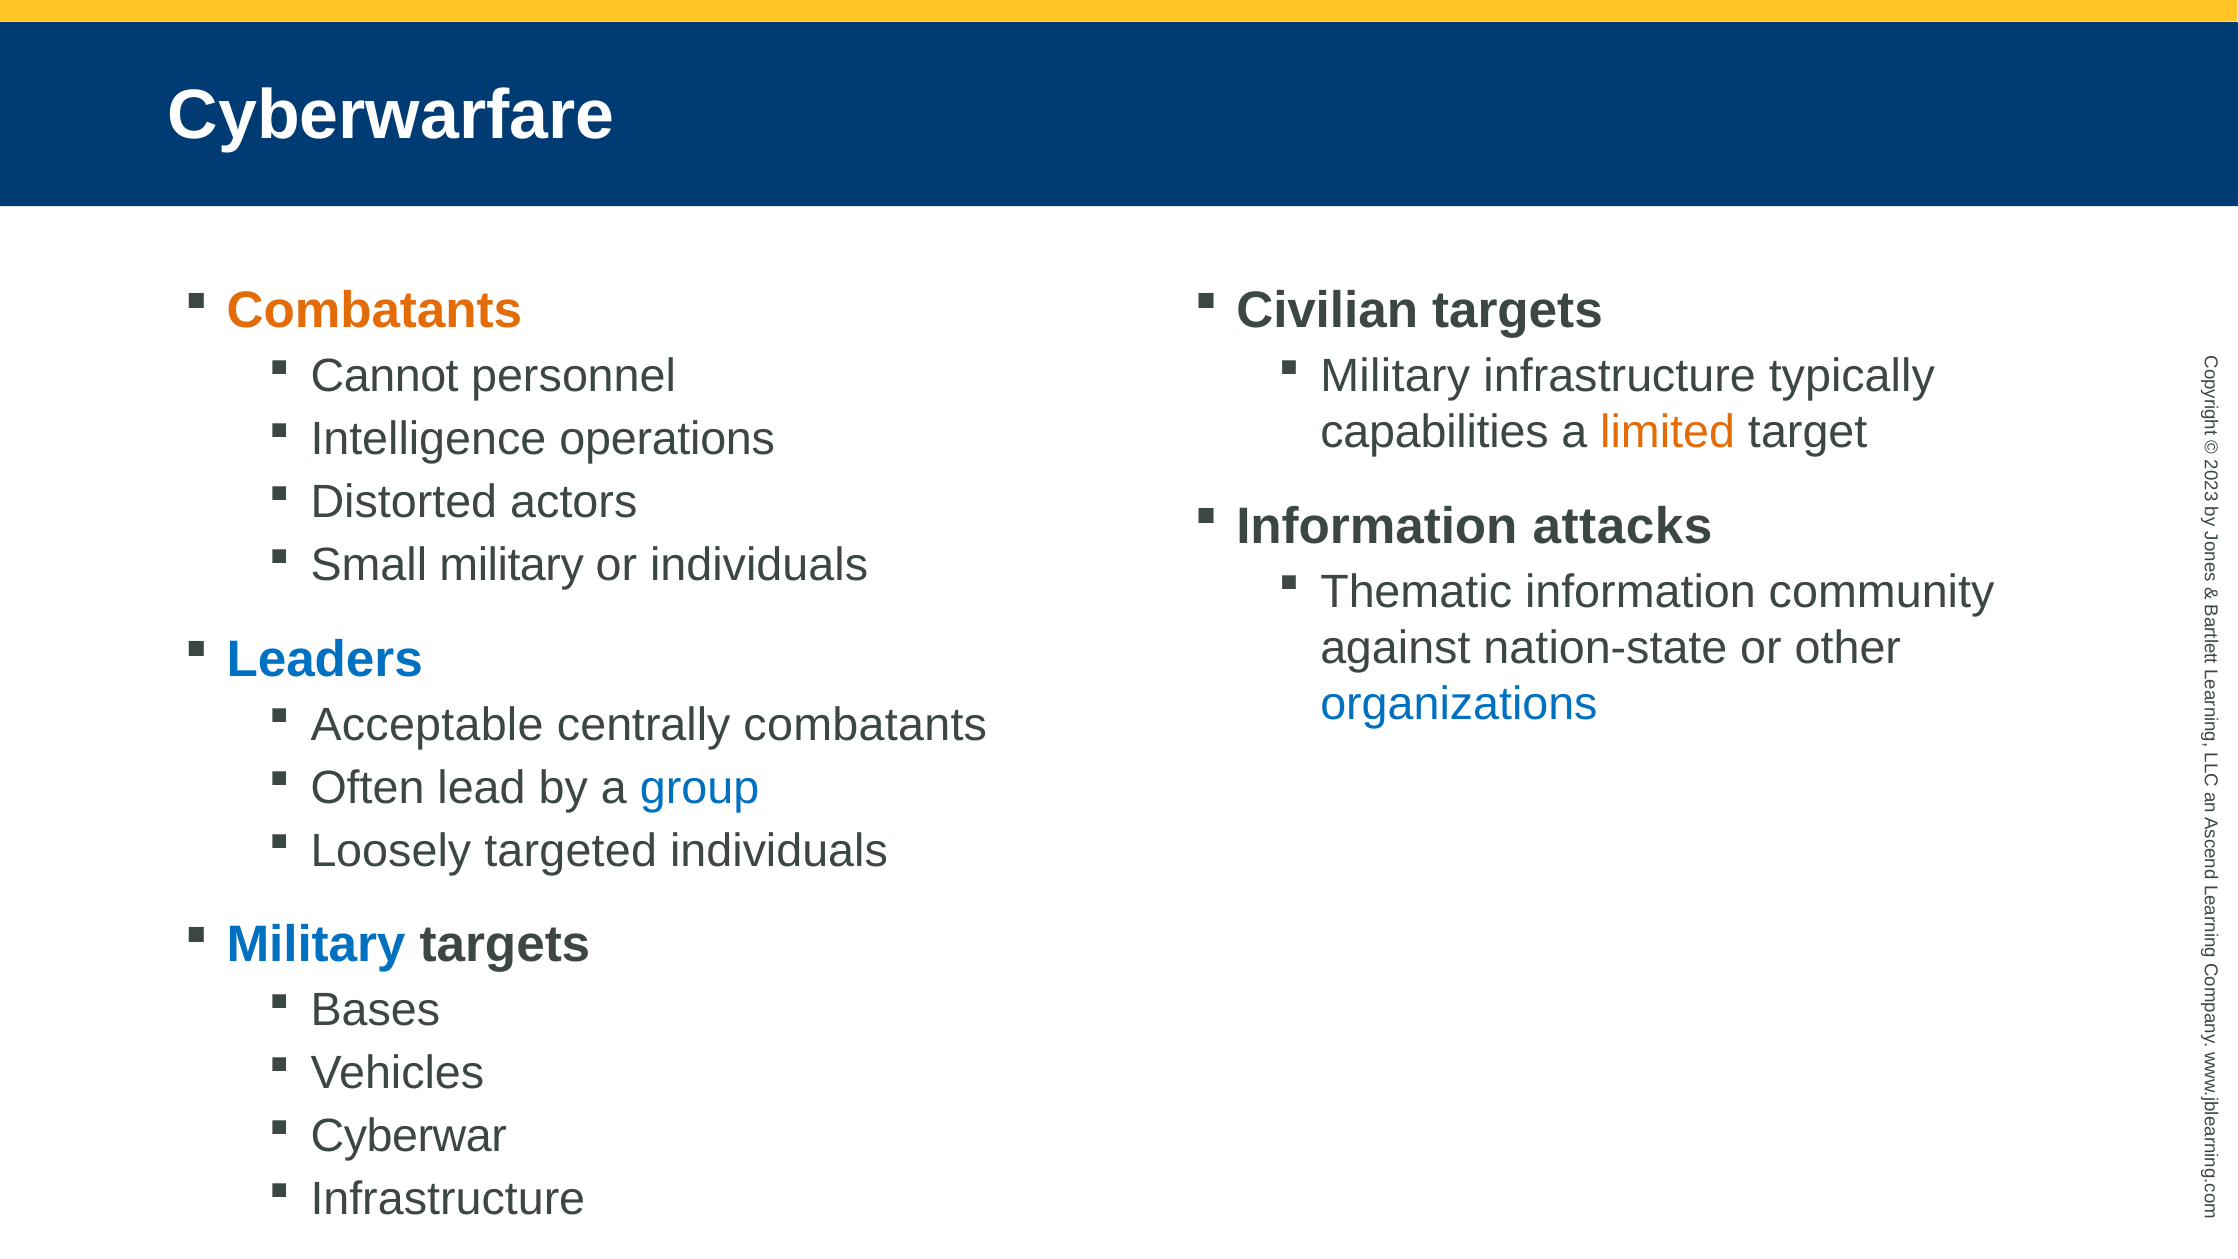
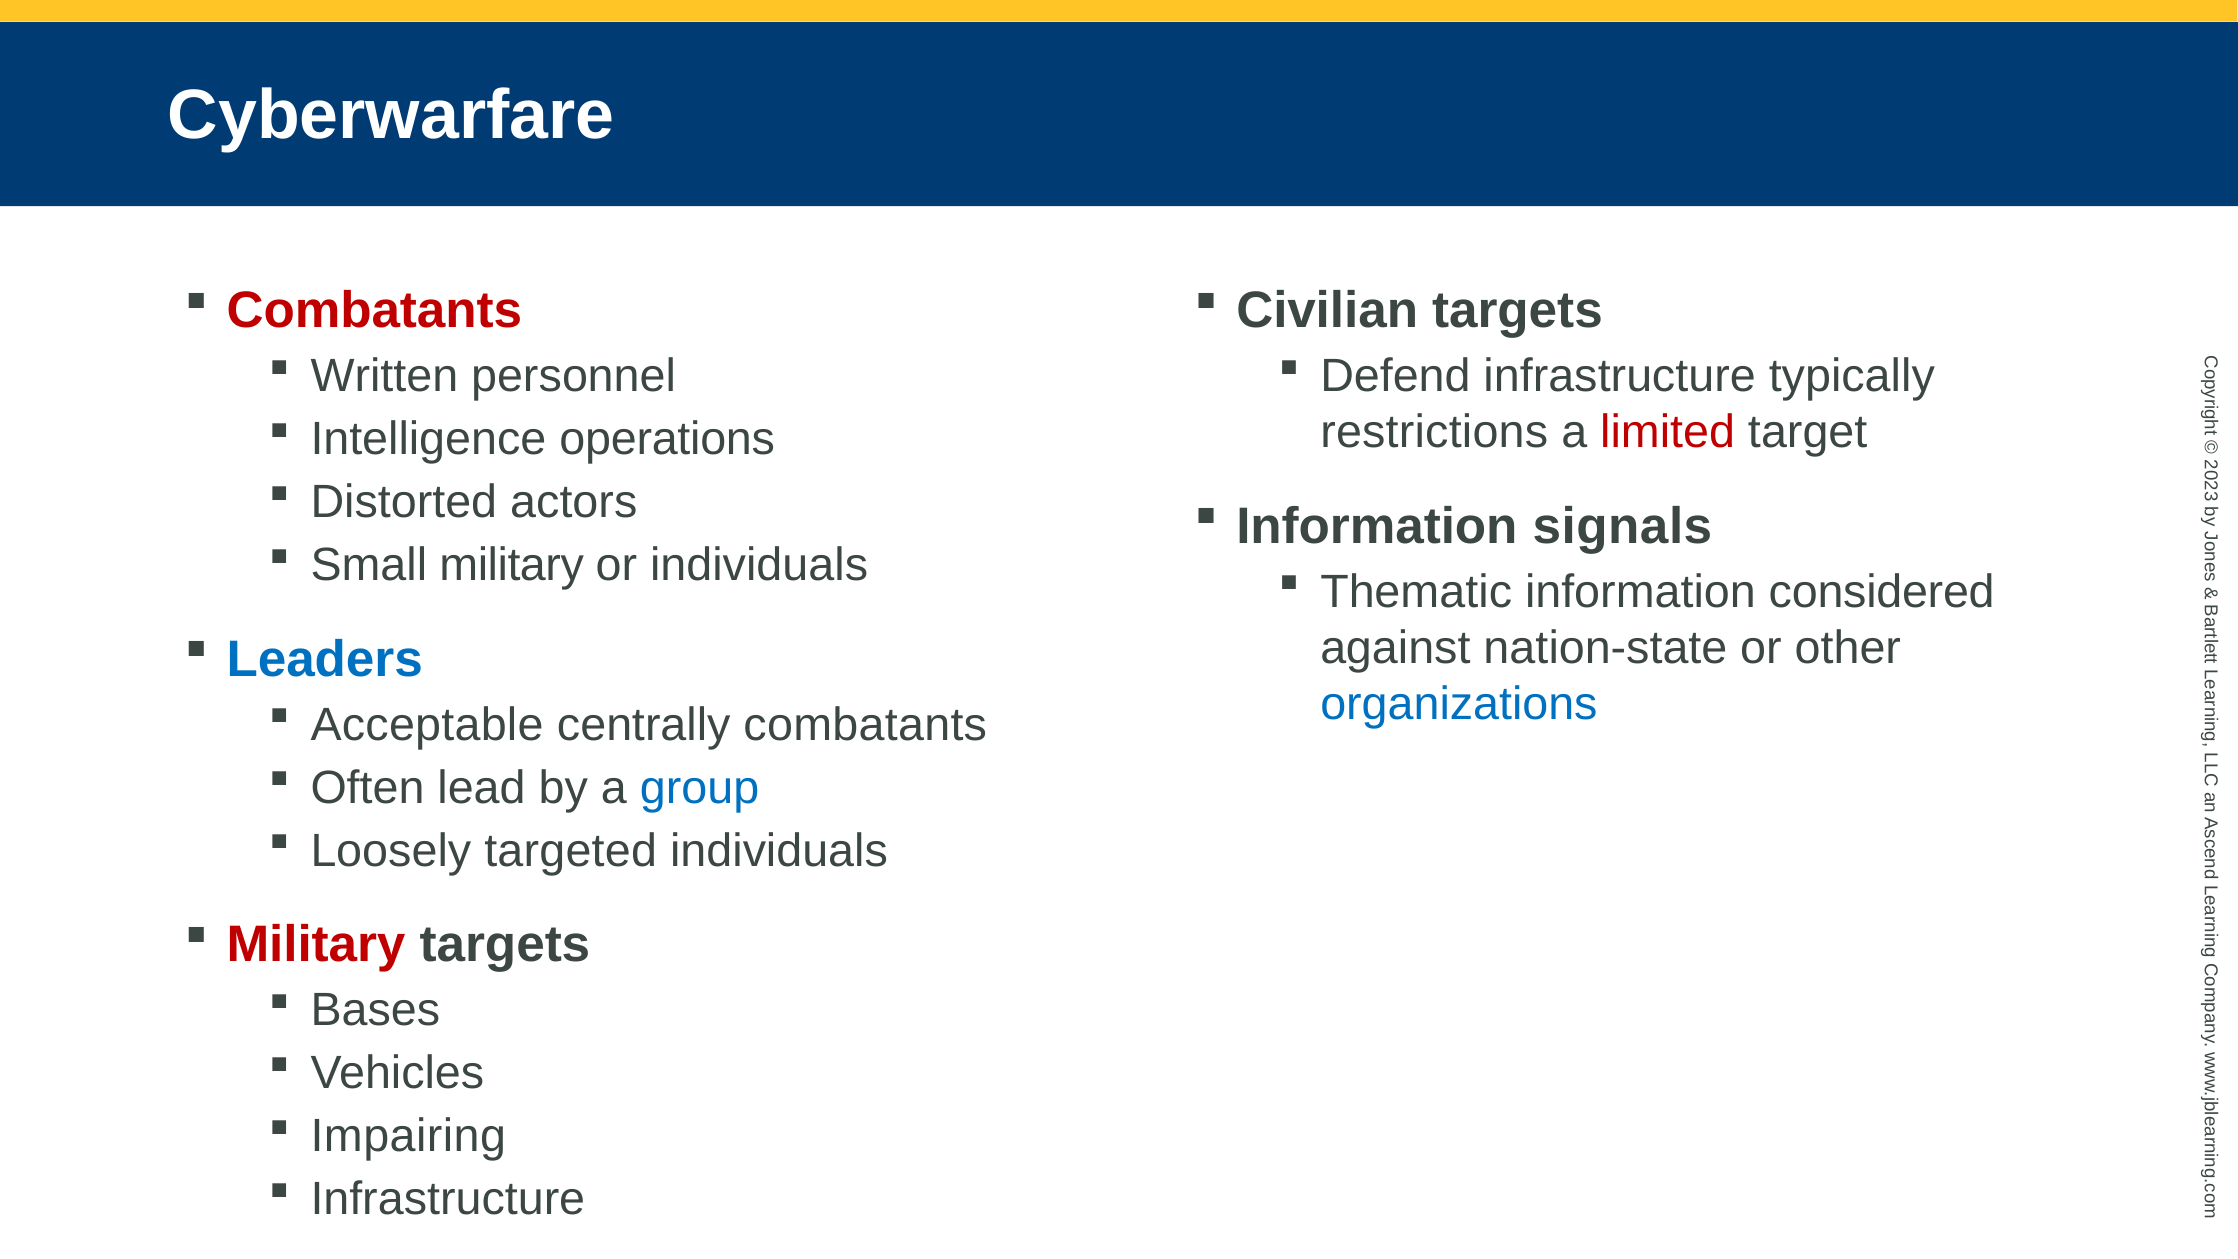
Combatants colour: orange -> red (374, 311)
Cannot: Cannot -> Written (384, 376)
Military: Military -> Defend (1395, 376)
capabilities: capabilities -> restrictions (1434, 432)
limited colour: orange -> red (1668, 432)
attacks: attacks -> signals (1622, 526)
community: community -> considered (1882, 592)
Military colour: blue -> red (316, 945)
Cyberwar: Cyberwar -> Impairing (408, 1136)
